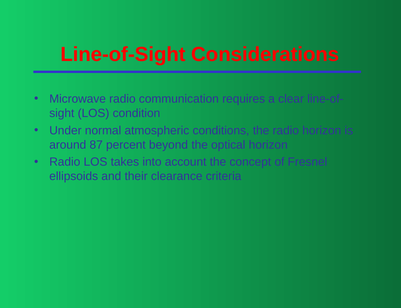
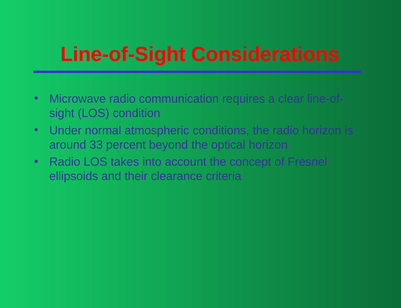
87: 87 -> 33 (96, 145)
